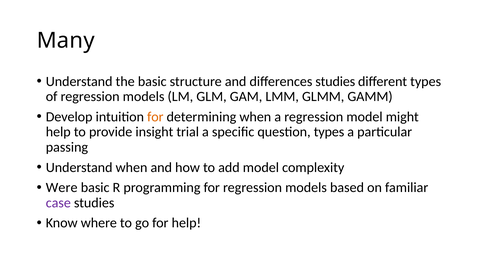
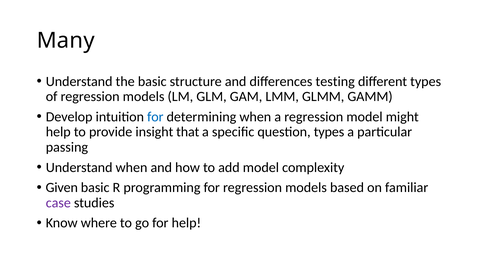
differences studies: studies -> testing (335, 81)
for colour: orange -> blue (155, 117)
trial: trial -> that (188, 132)
Were: Were -> Given (62, 188)
